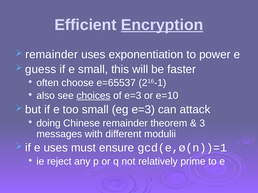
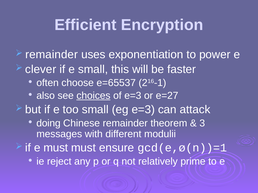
Encryption underline: present -> none (162, 25)
guess: guess -> clever (41, 69)
e=10: e=10 -> e=27 (167, 96)
e uses: uses -> must (56, 148)
